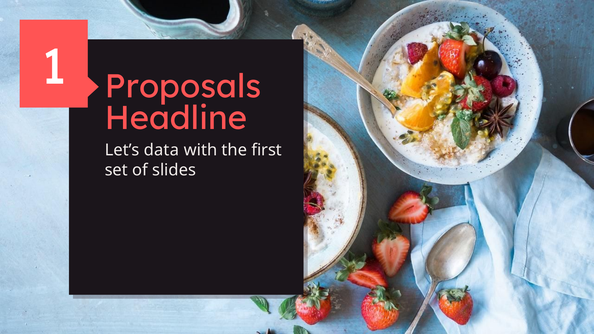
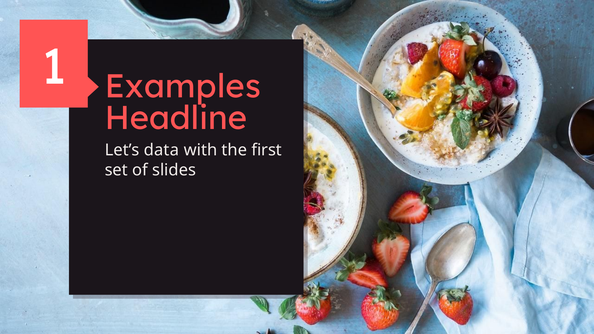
Proposals: Proposals -> Examples (183, 87)
